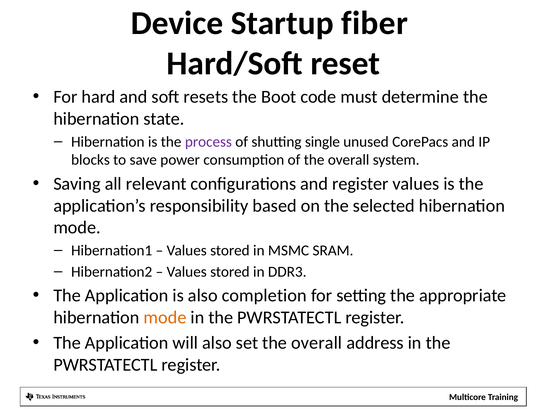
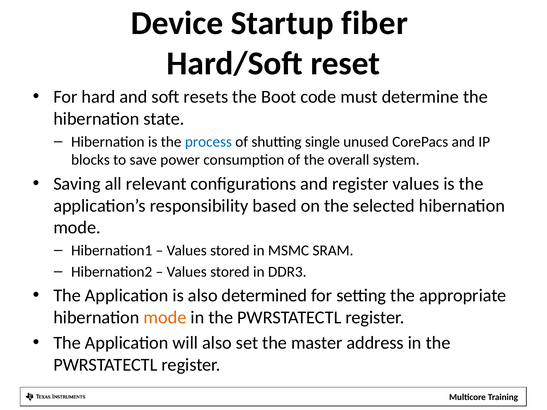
process colour: purple -> blue (208, 142)
completion: completion -> determined (264, 296)
set the overall: overall -> master (317, 343)
